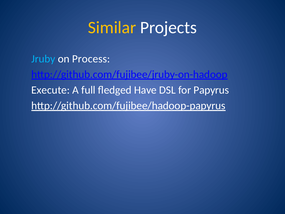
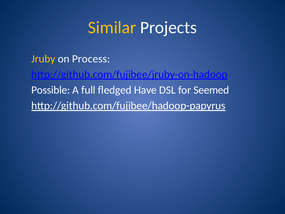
Jruby colour: light blue -> yellow (43, 59)
Execute: Execute -> Possible (51, 90)
Papyrus: Papyrus -> Seemed (211, 90)
